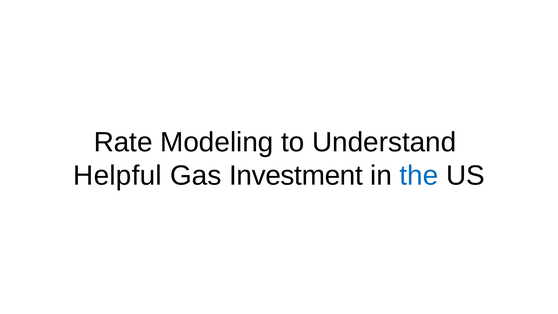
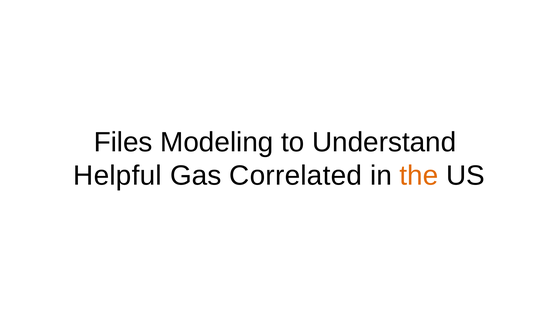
Rate: Rate -> Files (123, 142)
Investment: Investment -> Correlated (296, 176)
the colour: blue -> orange (419, 176)
